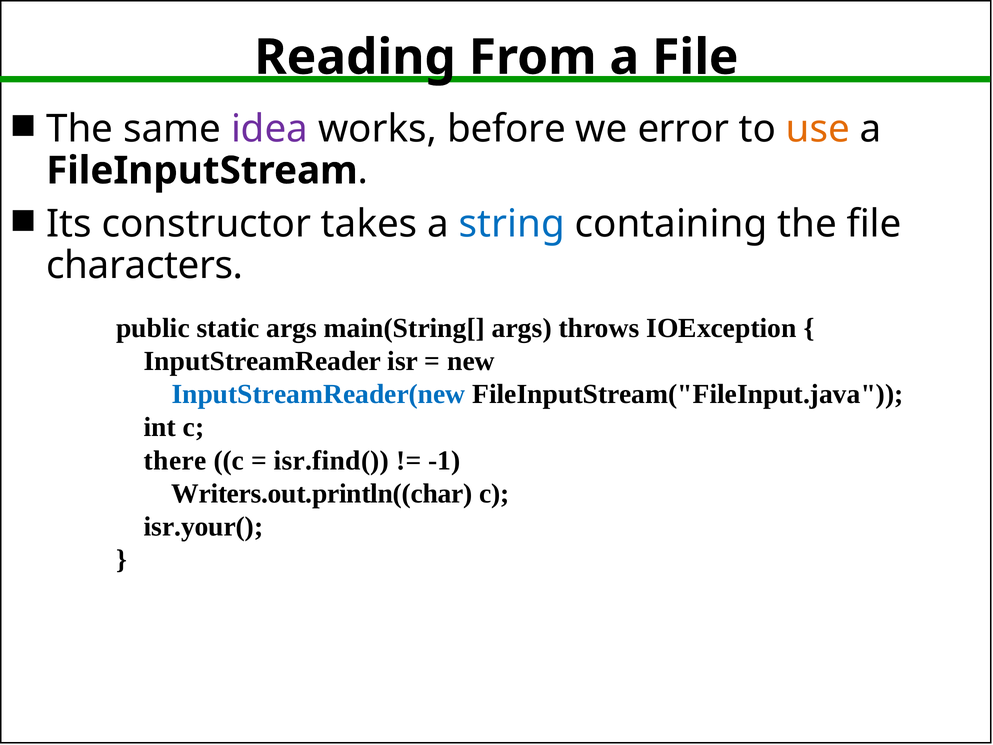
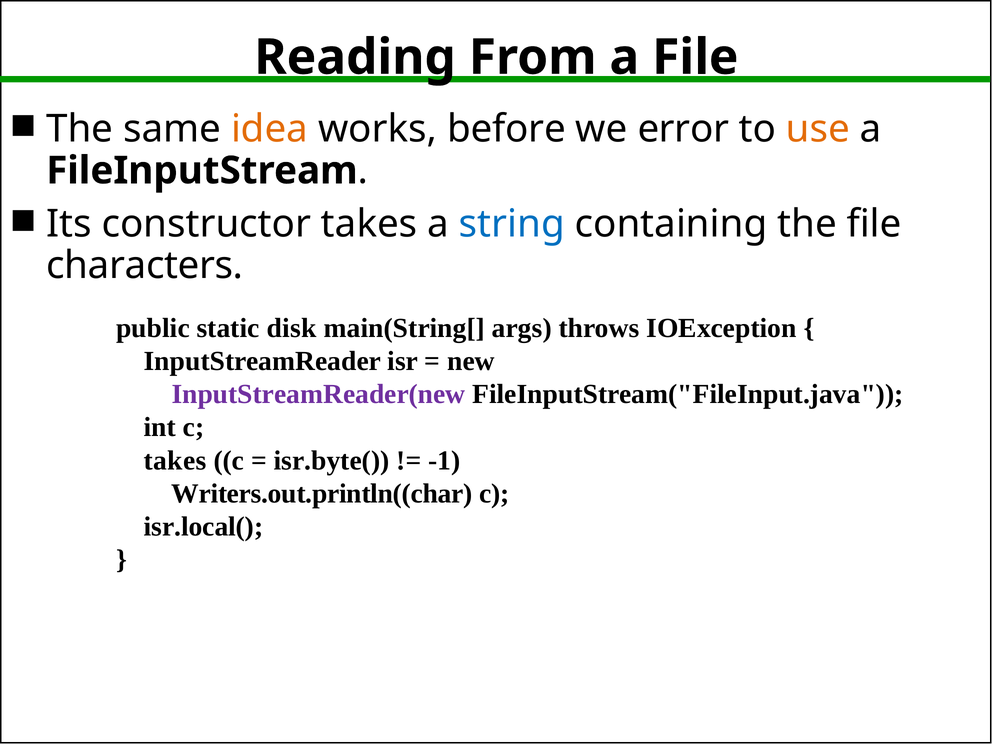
idea colour: purple -> orange (270, 129)
static args: args -> disk (292, 328)
InputStreamReader(new colour: blue -> purple (318, 394)
there: there -> takes (175, 460)
isr.find(: isr.find( -> isr.byte( (332, 460)
isr.your(: isr.your( -> isr.local( (204, 527)
